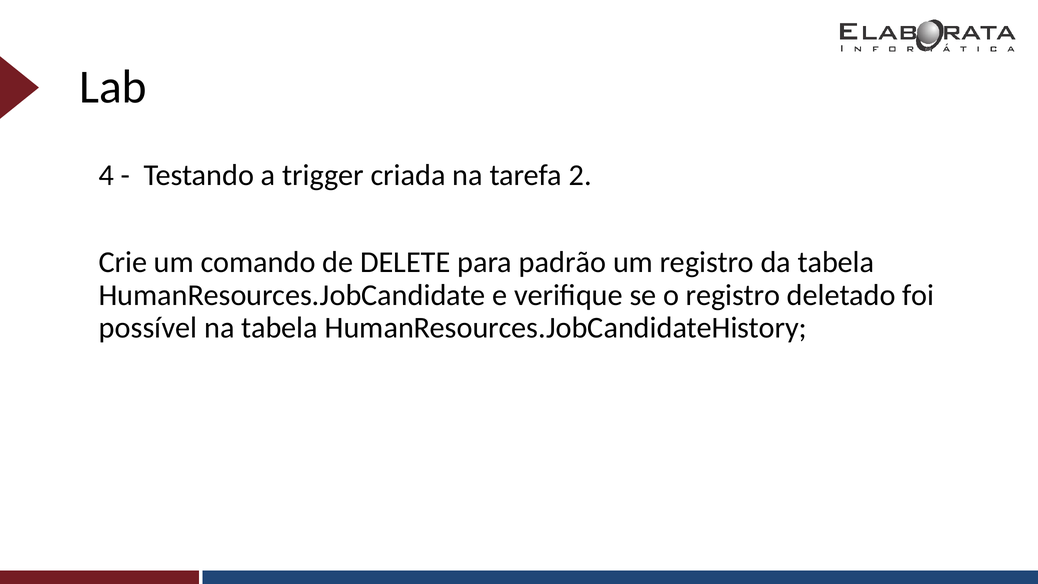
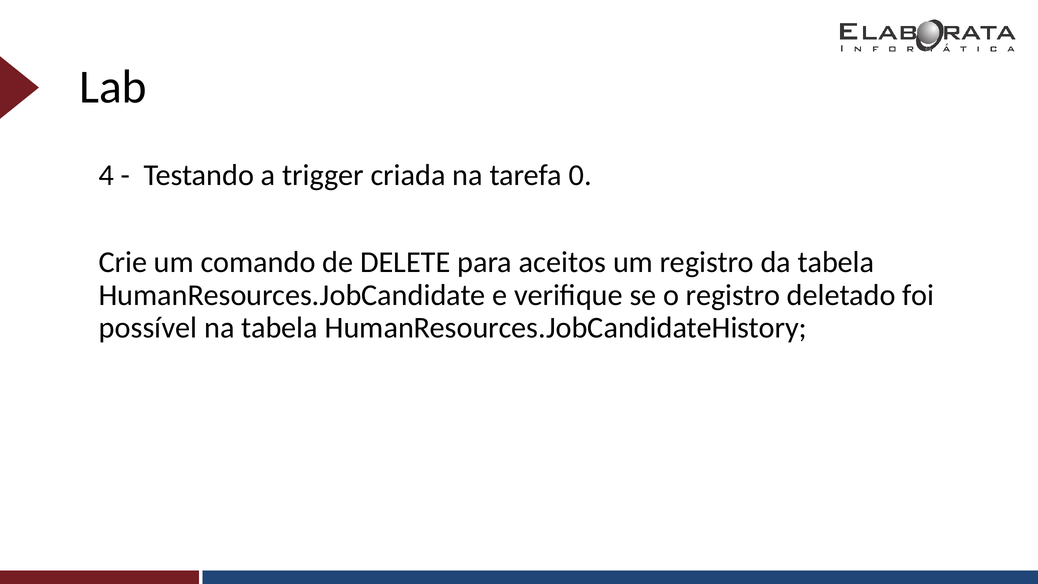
2: 2 -> 0 (580, 175)
padrão: padrão -> aceitos (562, 262)
